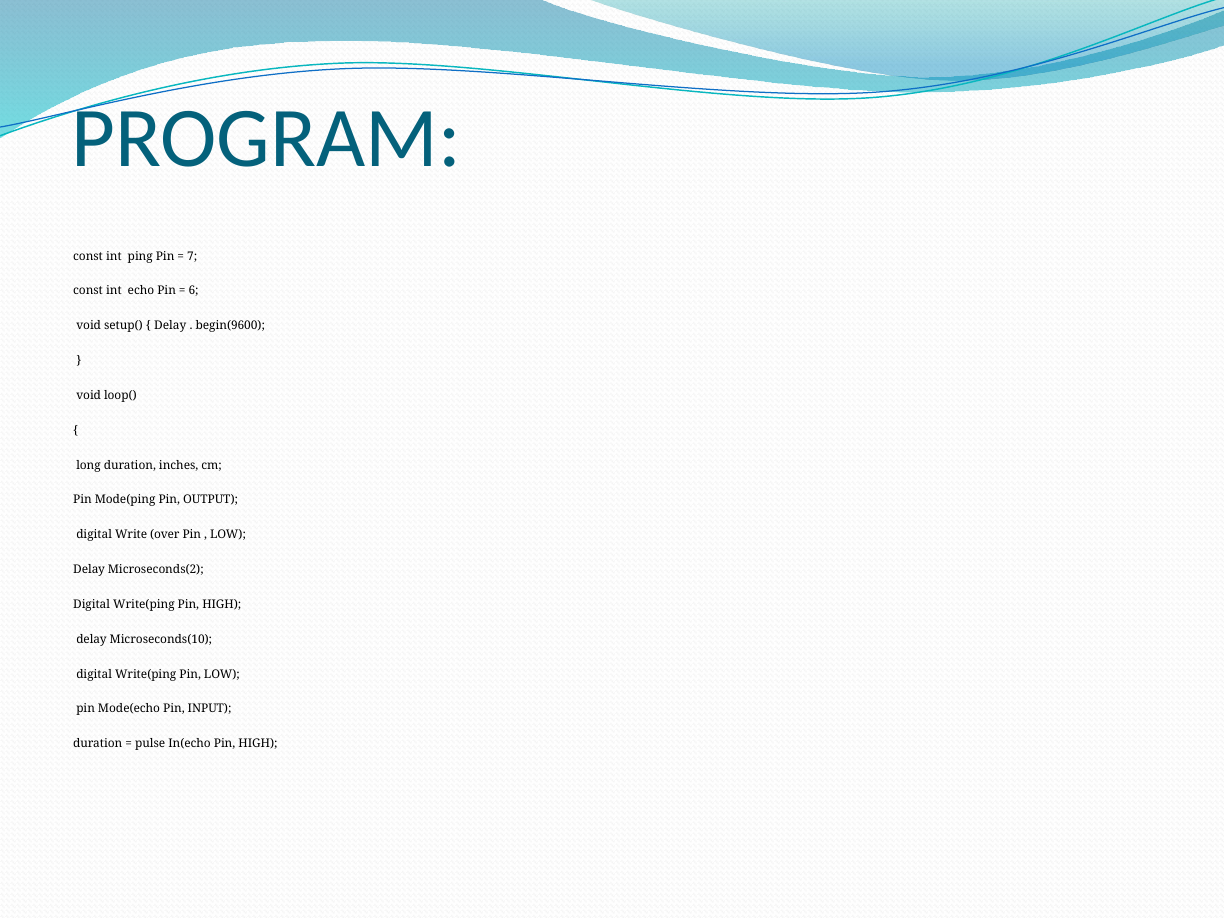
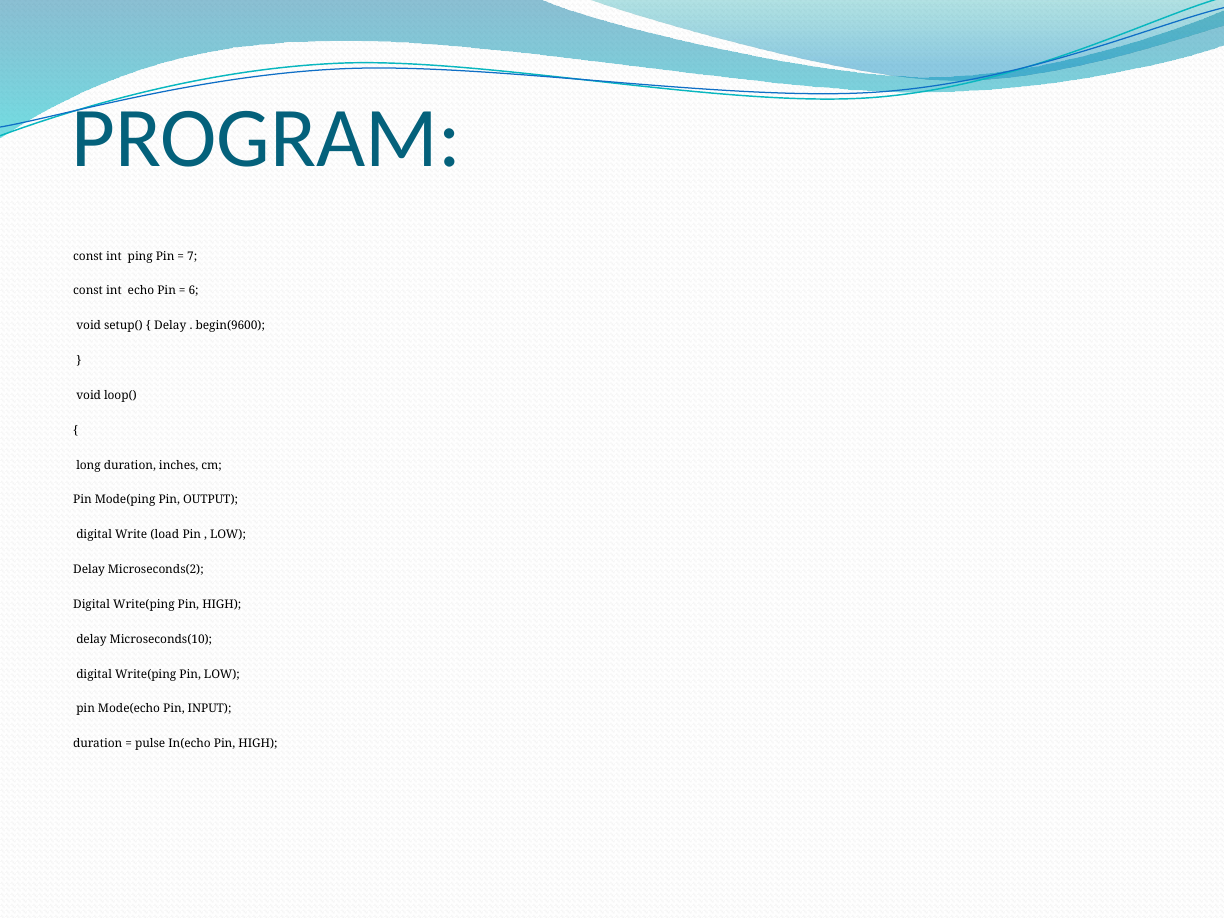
over: over -> load (165, 535)
